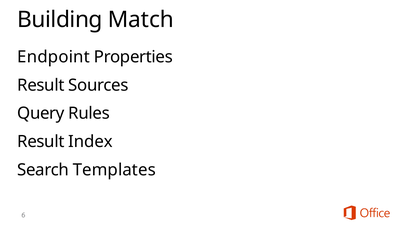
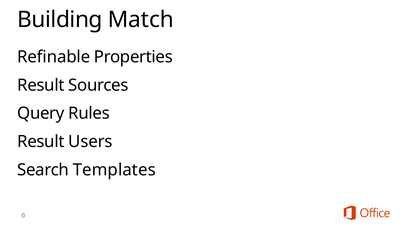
Endpoint: Endpoint -> Refinable (54, 57)
Index: Index -> Users (90, 142)
